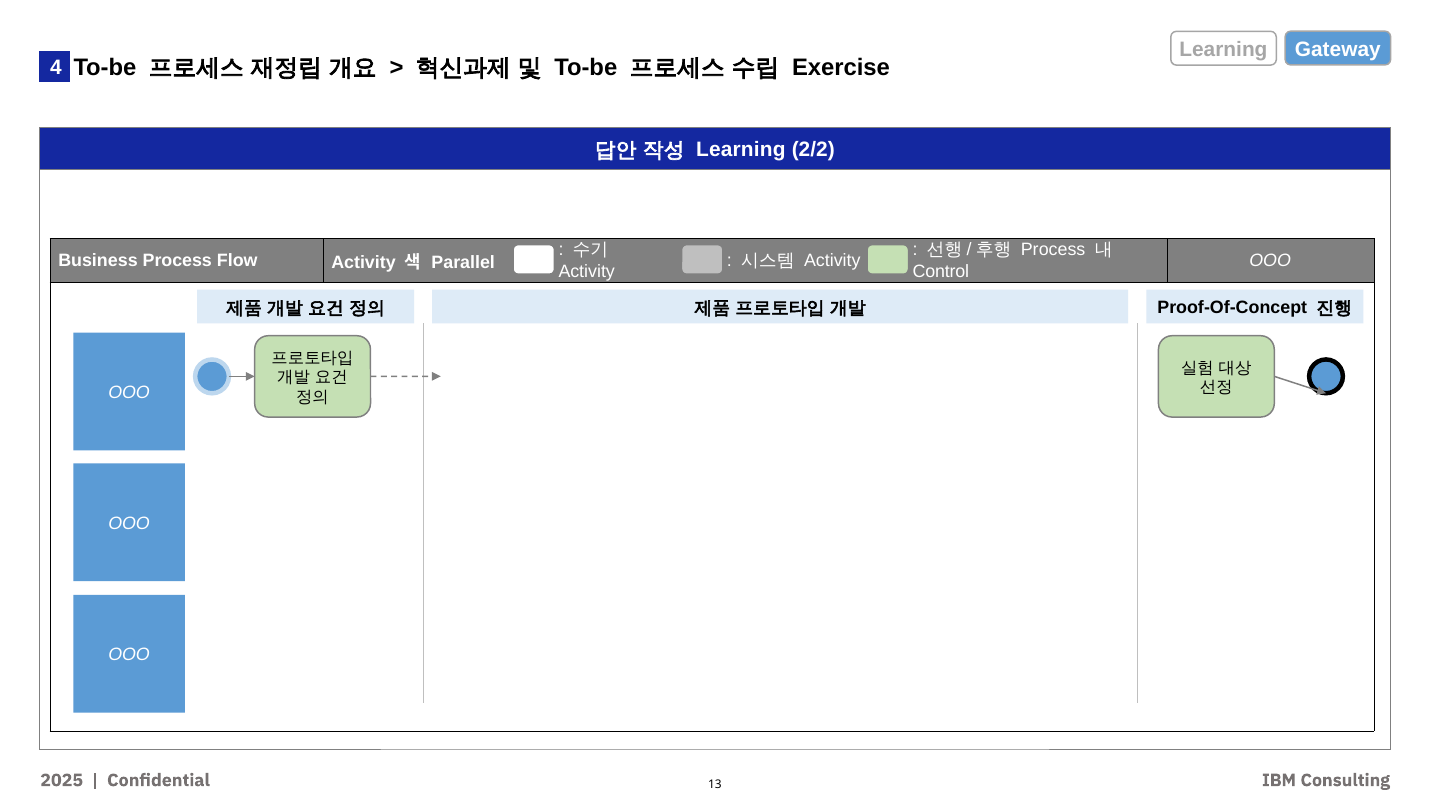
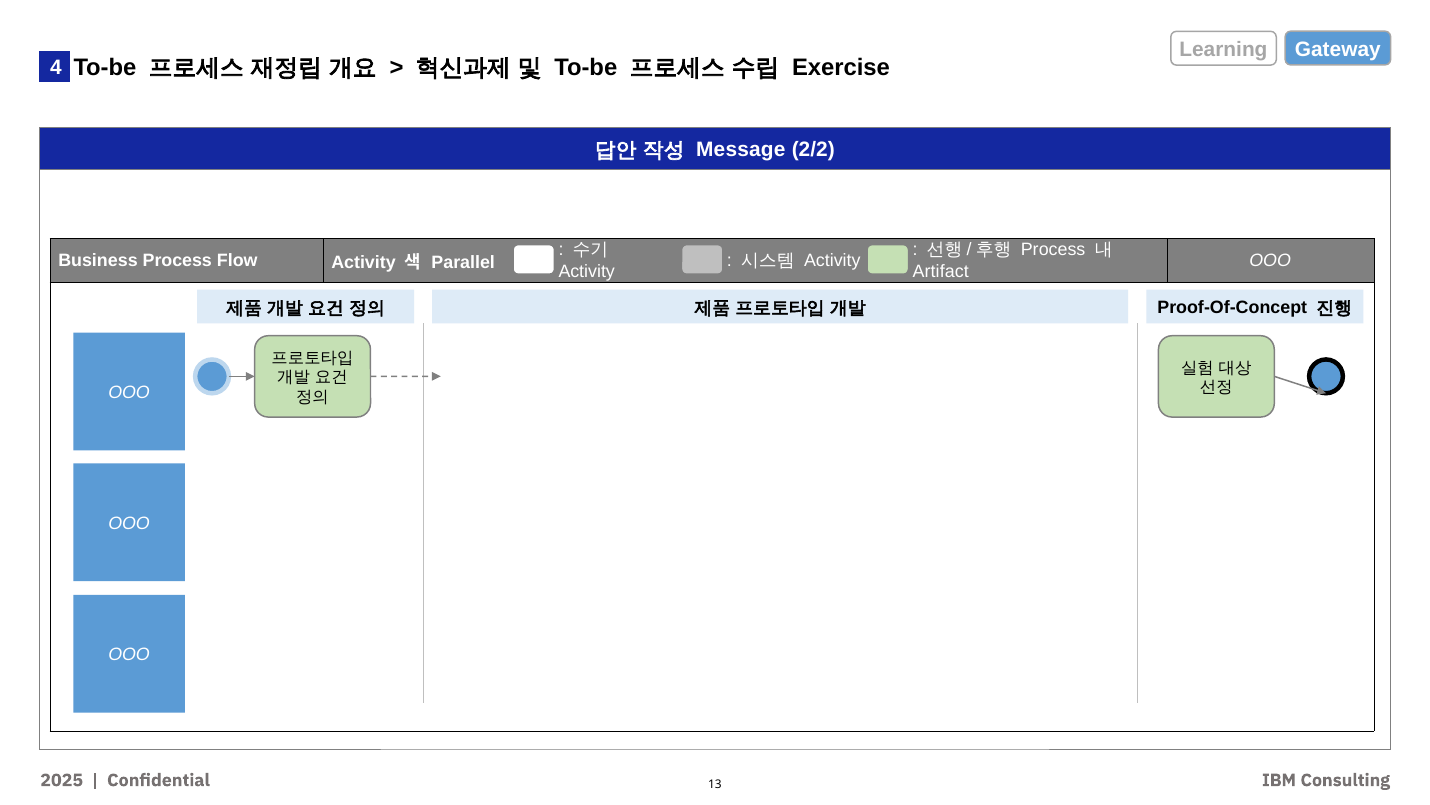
Learning: Learning -> Message (741, 150)
Control: Control -> Artifact (941, 271)
